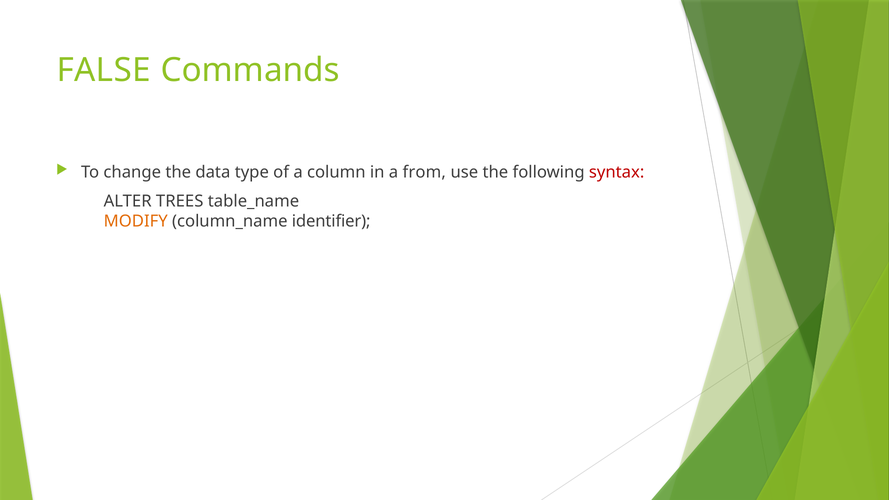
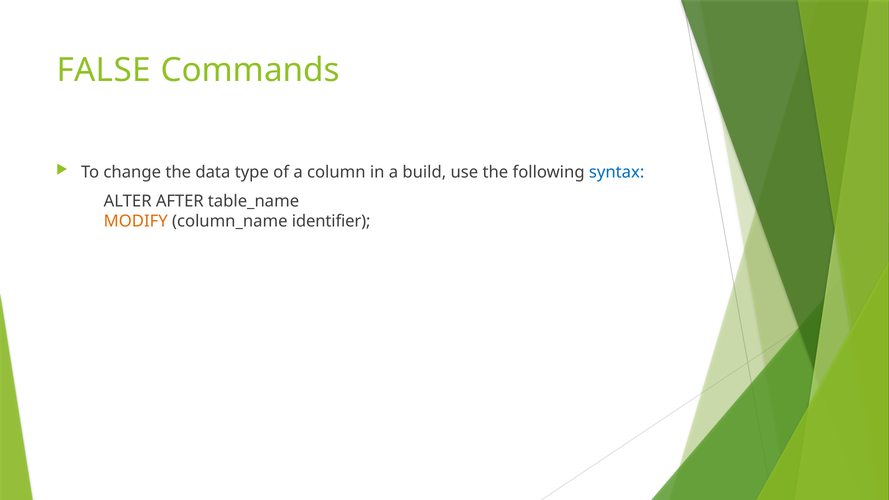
from: from -> build (424, 172)
syntax colour: red -> blue (617, 172)
TREES: TREES -> AFTER (180, 201)
